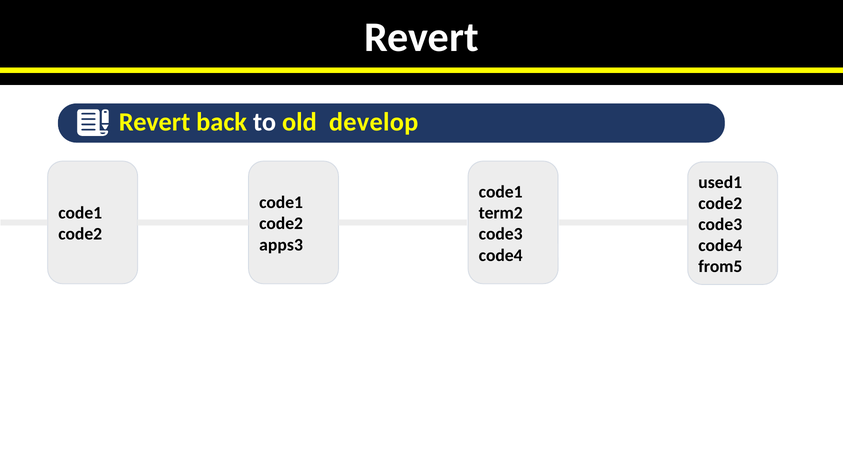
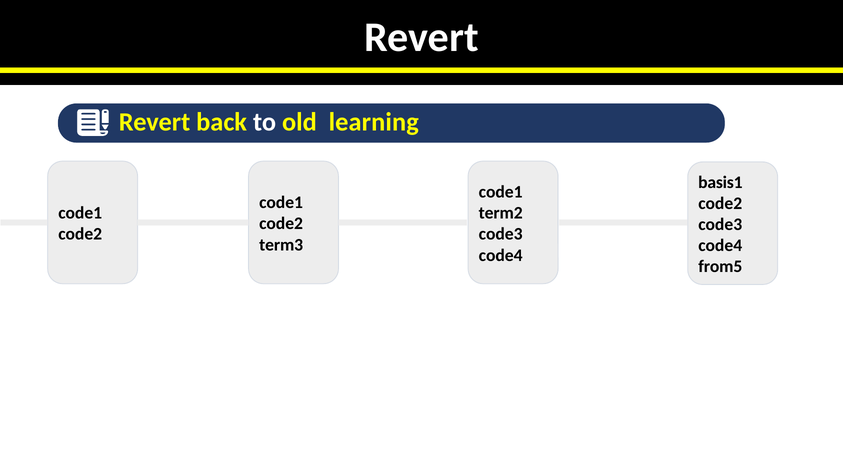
develop: develop -> learning (374, 122)
used1: used1 -> basis1 (720, 182)
apps3: apps3 -> term3 (281, 245)
